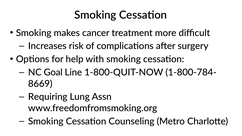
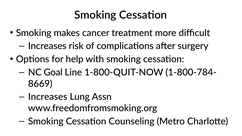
Requiring: Requiring -> Increases (48, 97)
